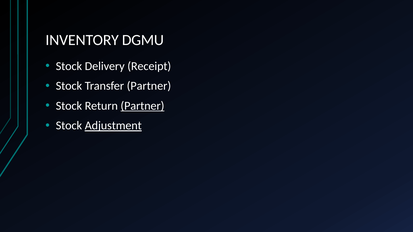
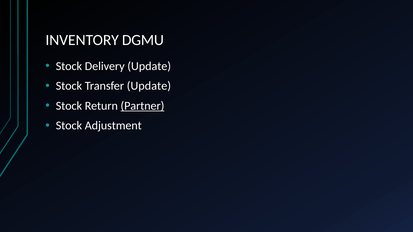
Delivery Receipt: Receipt -> Update (149, 66)
Transfer Partner: Partner -> Update (149, 86)
Adjustment underline: present -> none (113, 126)
